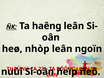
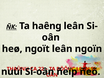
nhòp: nhòp -> ngoït (37, 49)
